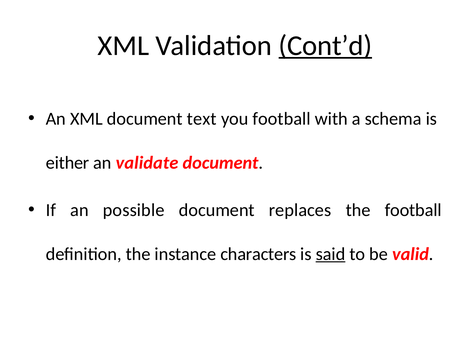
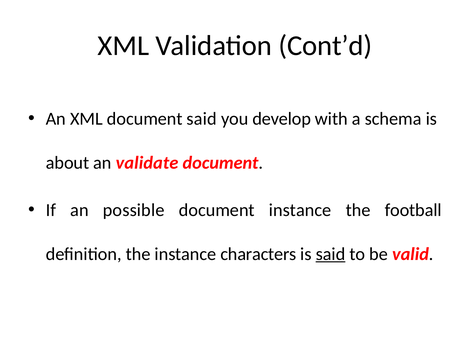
Cont’d underline: present -> none (325, 45)
document text: text -> said (202, 119)
you football: football -> develop (282, 119)
either: either -> about (68, 162)
document replaces: replaces -> instance (300, 210)
